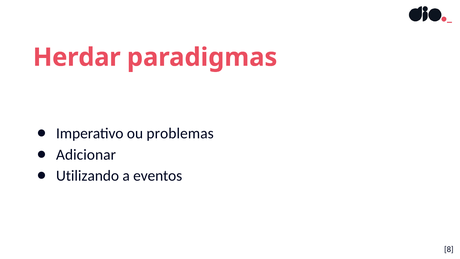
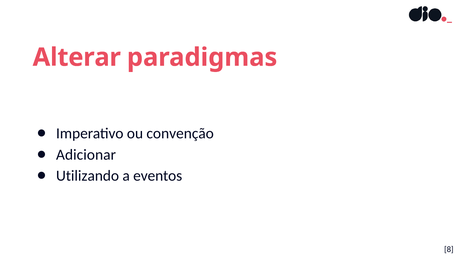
Herdar: Herdar -> Alterar (77, 57)
problemas: problemas -> convenção (180, 133)
